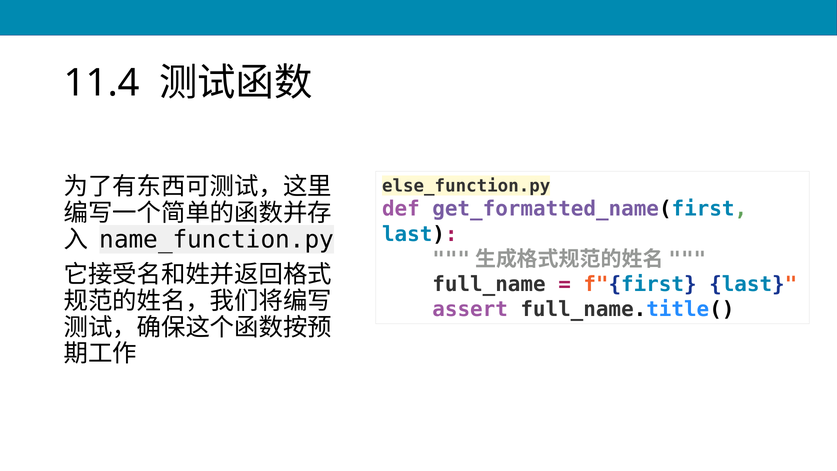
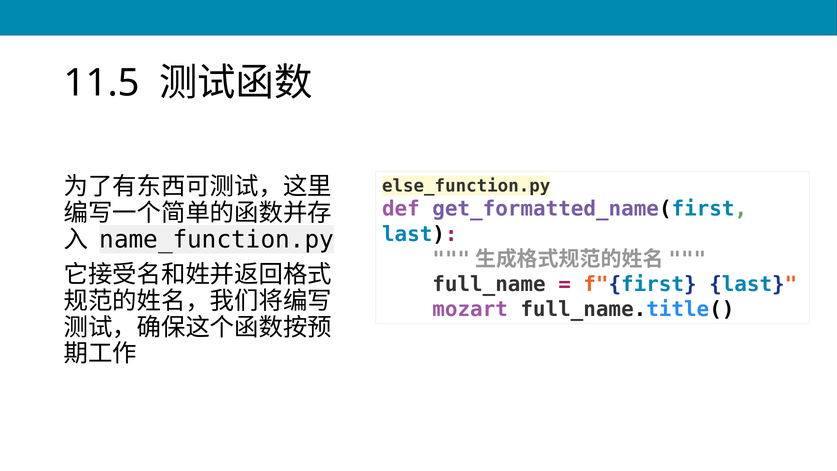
11.4: 11.4 -> 11.5 (102, 83)
assert: assert -> mozart (470, 309)
